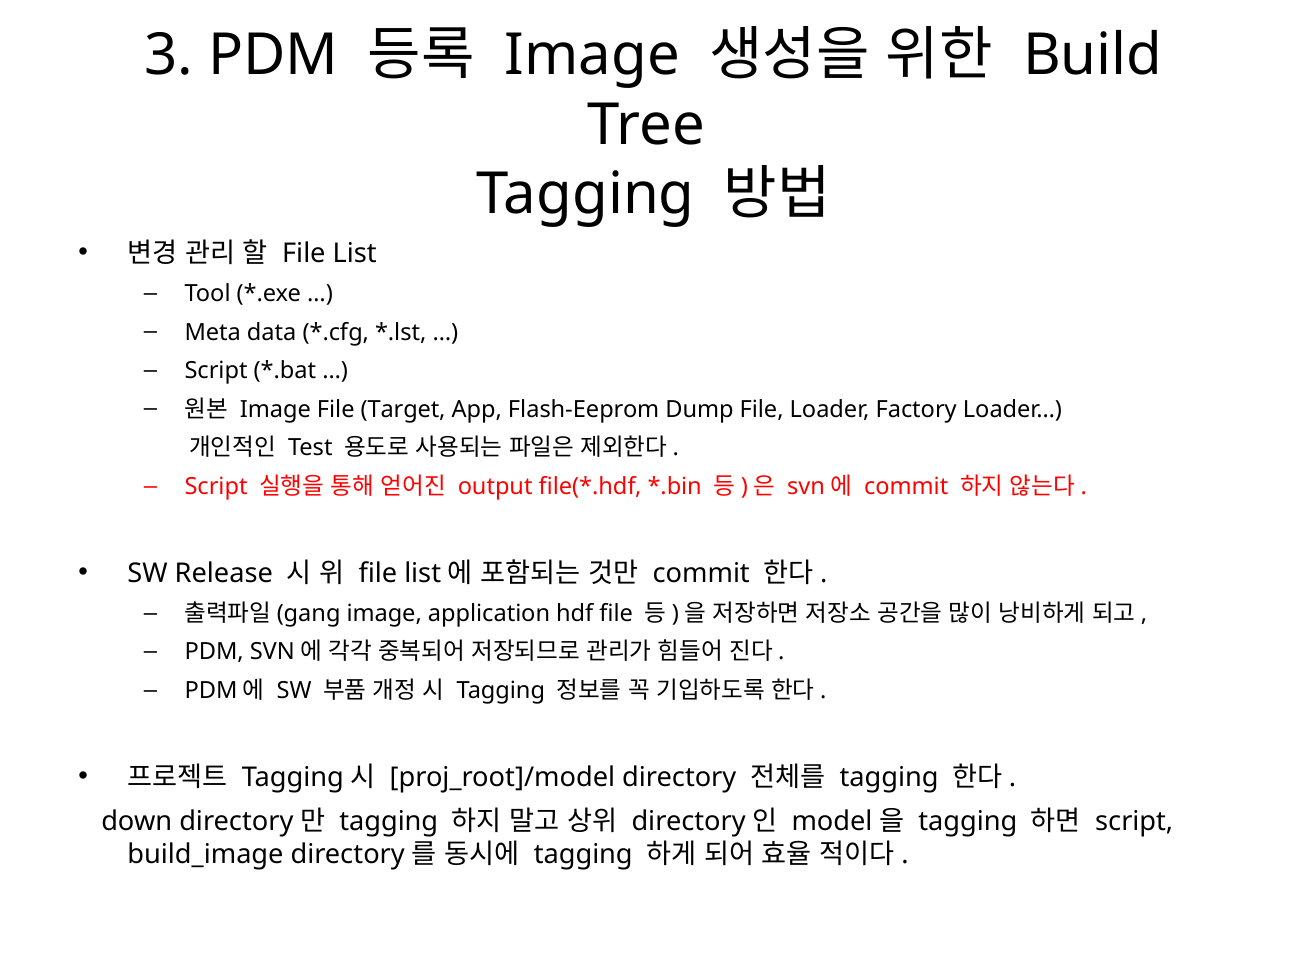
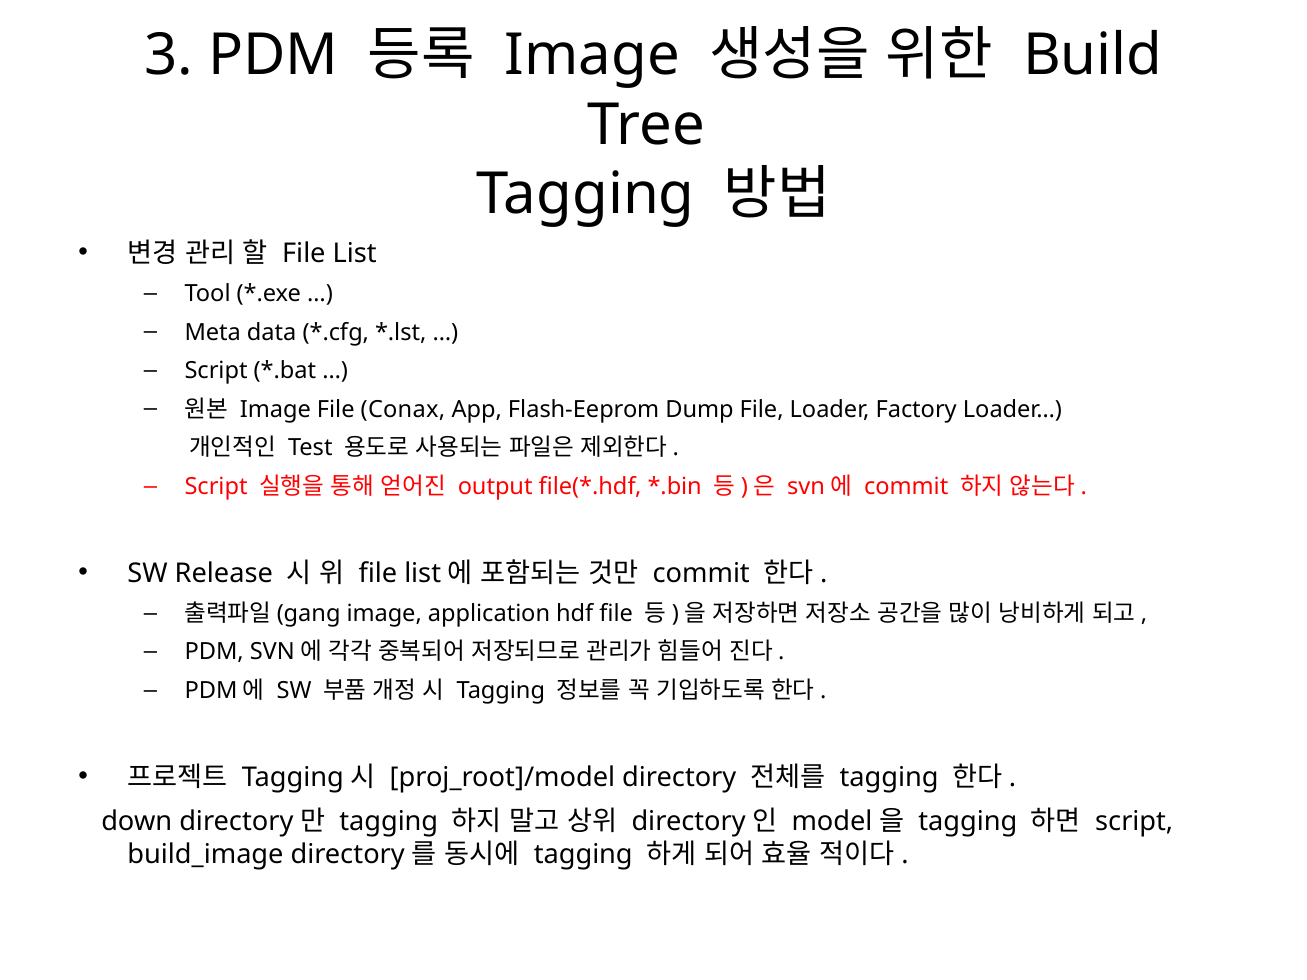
Target: Target -> Conax (403, 410)
